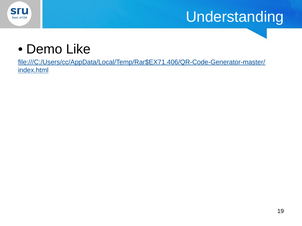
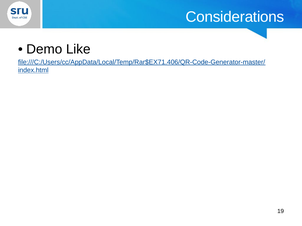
Understanding: Understanding -> Considerations (235, 17)
